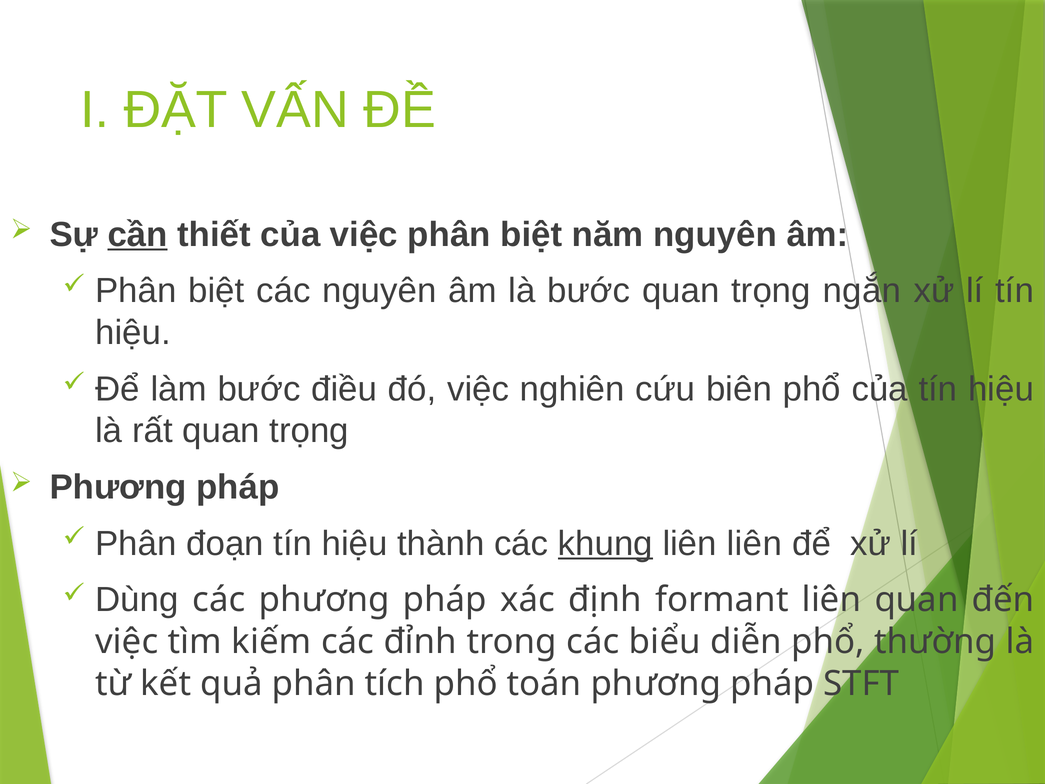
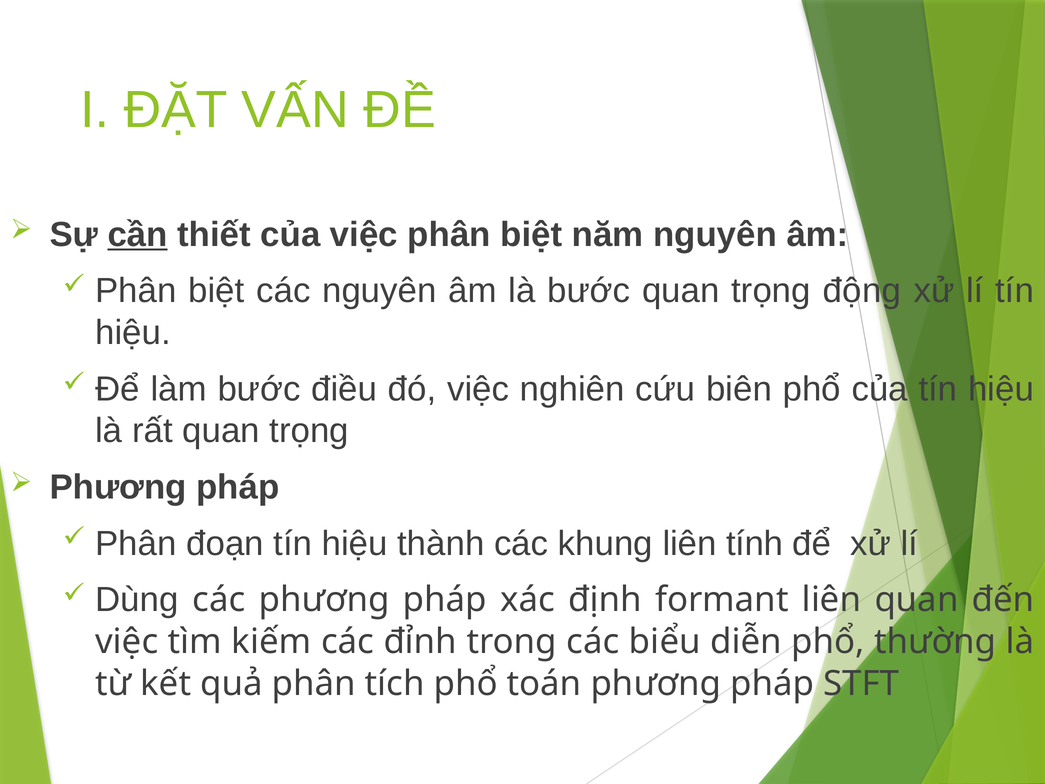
ngắn: ngắn -> động (862, 291)
khung underline: present -> none (605, 543)
liên liên: liên -> tính (755, 543)
